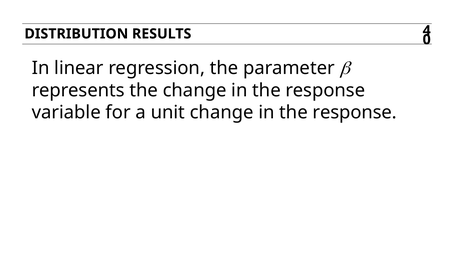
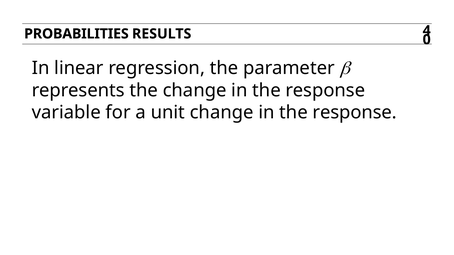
DISTRIBUTION: DISTRIBUTION -> PROBABILITIES (76, 34)
